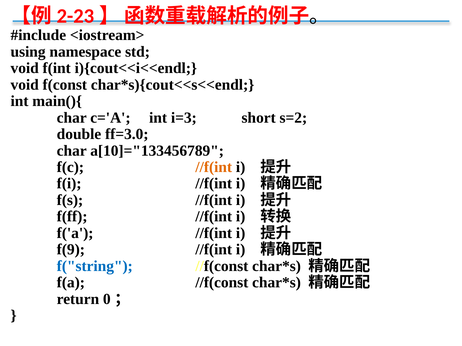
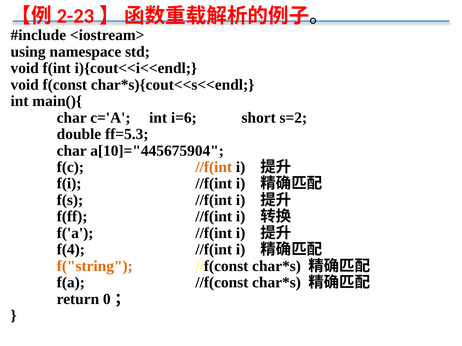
i=3: i=3 -> i=6 (184, 118)
ff=3.0: ff=3.0 -> ff=5.3 (127, 134)
a[10]="133456789: a[10]="133456789 -> a[10]="445675904 (157, 151)
f(9: f(9 -> f(4 (71, 250)
f("string colour: blue -> orange (95, 266)
